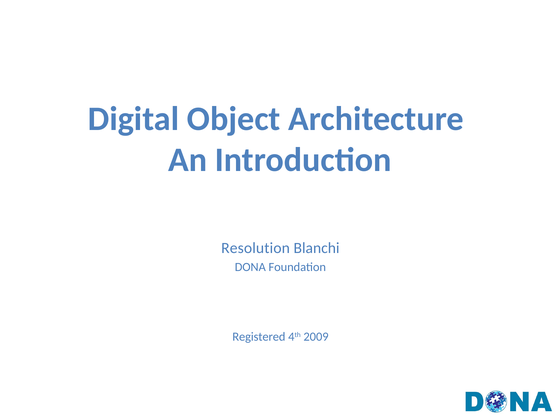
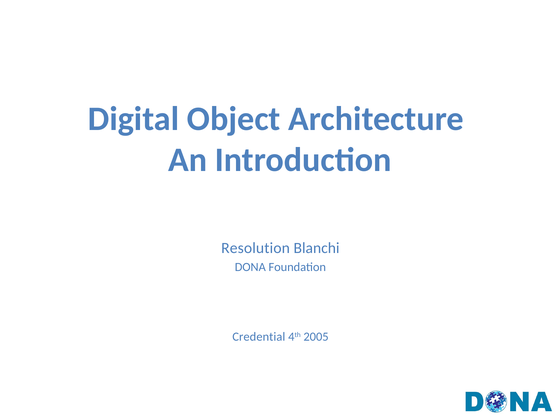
Registered: Registered -> Credential (259, 337)
2009: 2009 -> 2005 (316, 337)
